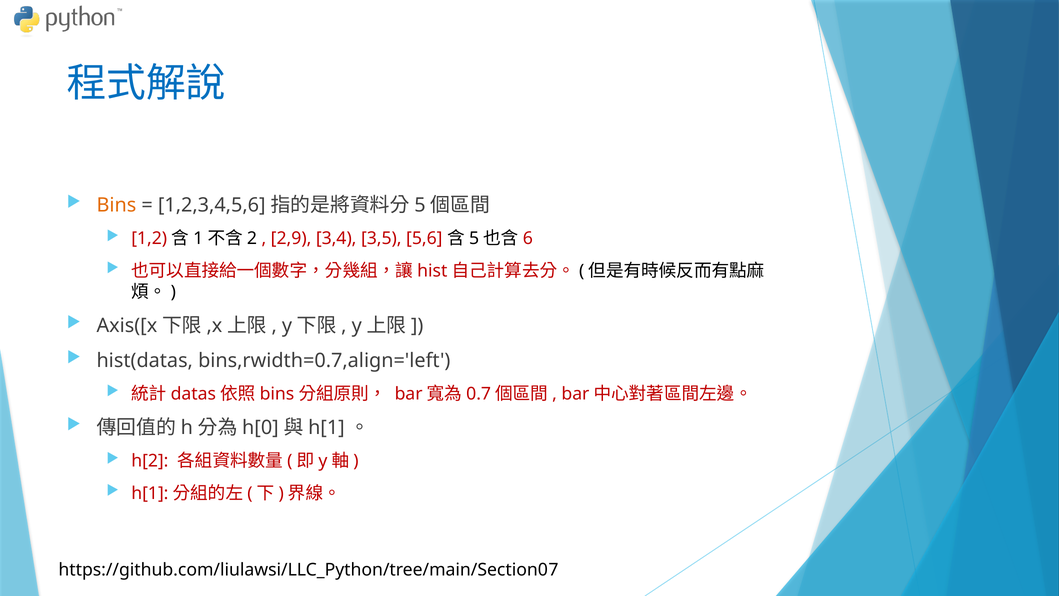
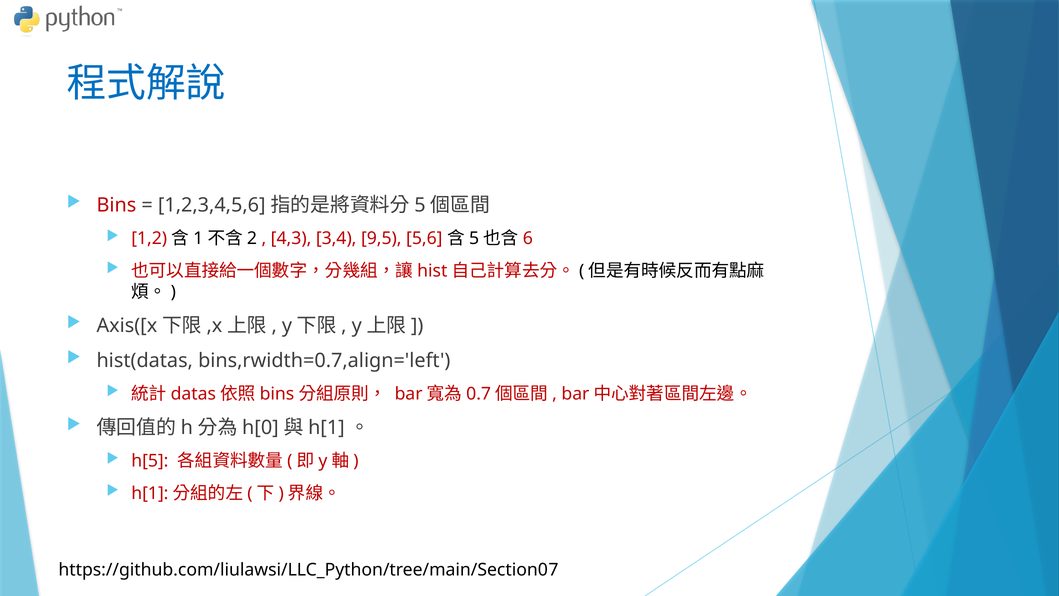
Bins colour: orange -> red (116, 205)
2,9: 2,9 -> 4,3 (291, 238)
3,5: 3,5 -> 9,5 (381, 238)
h[2: h[2 -> h[5 (150, 461)
